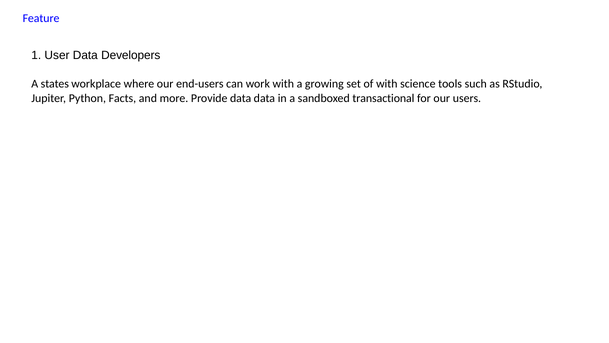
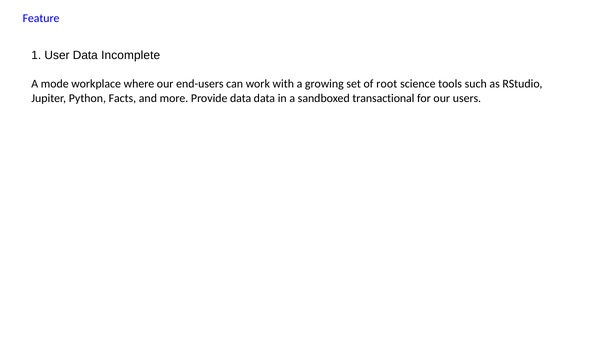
Developers: Developers -> Incomplete (131, 55)
states: states -> mode (55, 84)
of with: with -> root (387, 84)
